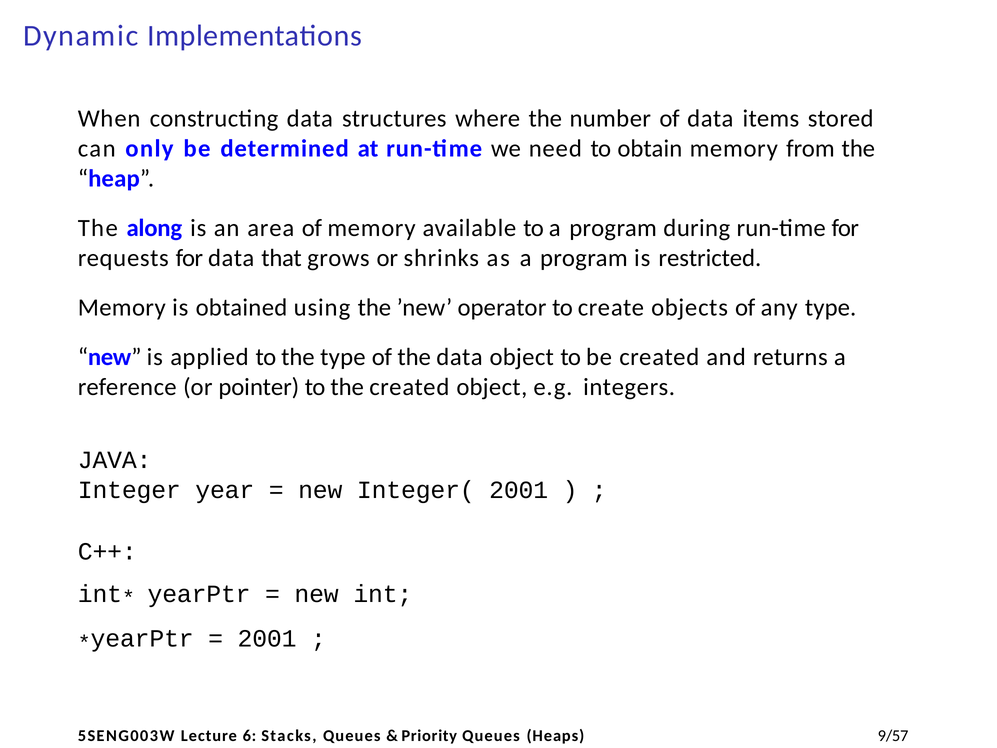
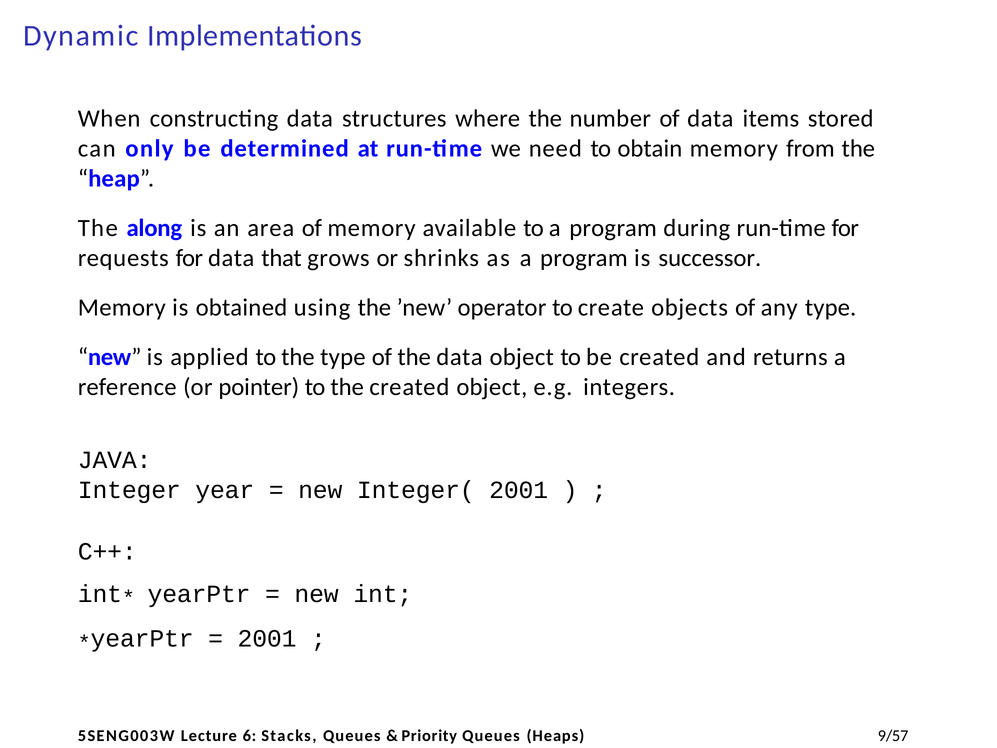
restricted: restricted -> successor (710, 258)
